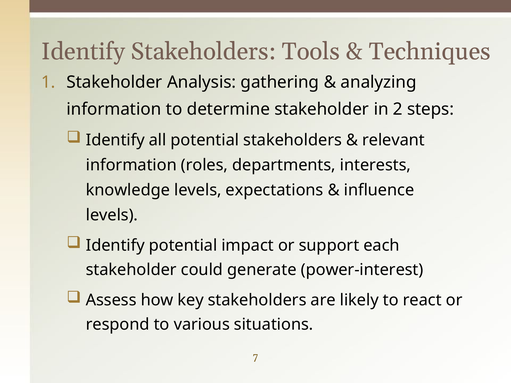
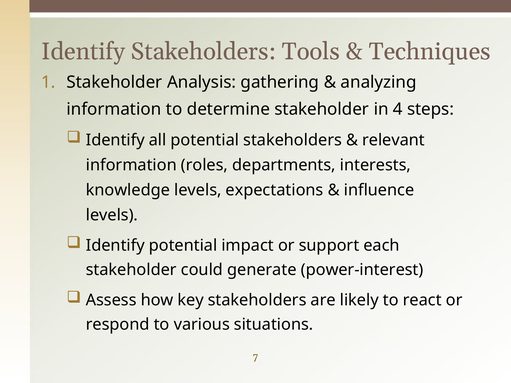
2: 2 -> 4 (398, 109)
